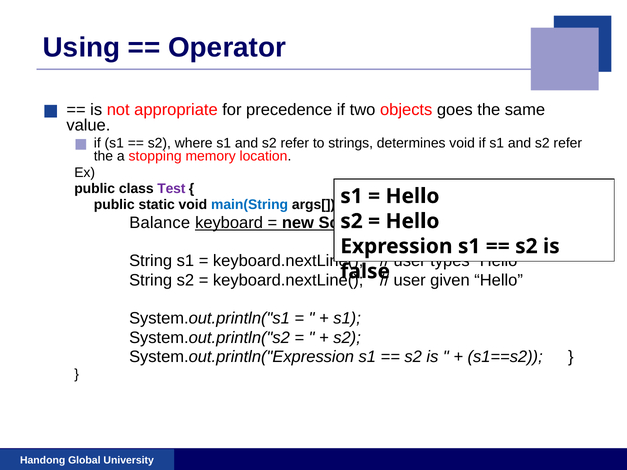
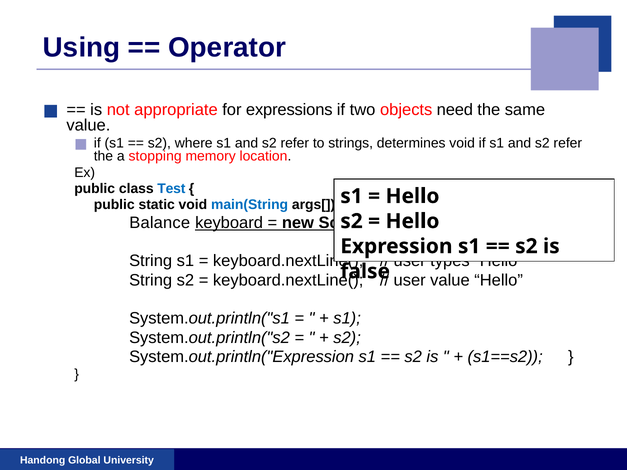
precedence: precedence -> expressions (289, 110)
goes: goes -> need (455, 110)
Test colour: purple -> blue (171, 189)
user given: given -> value (450, 280)
